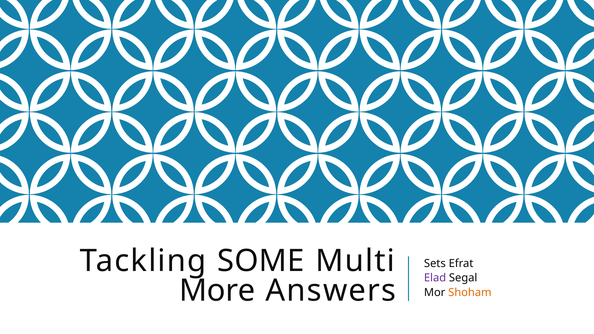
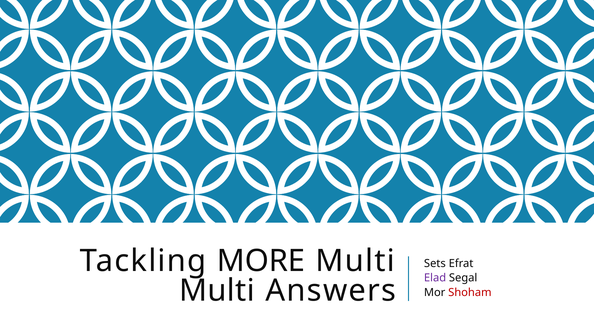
SOME: SOME -> MORE (261, 261)
More: More -> Multi (217, 291)
Shoham colour: orange -> red (470, 293)
